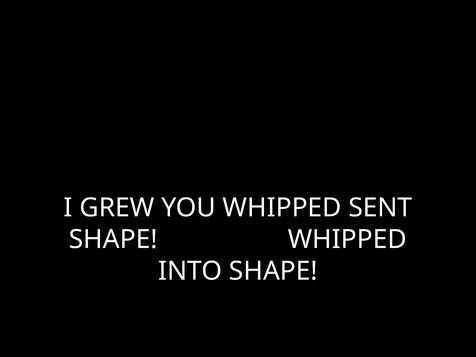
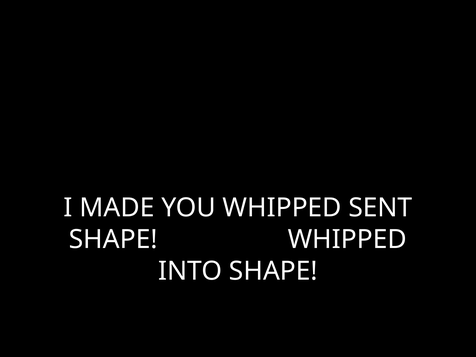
GREW: GREW -> MADE (117, 208)
